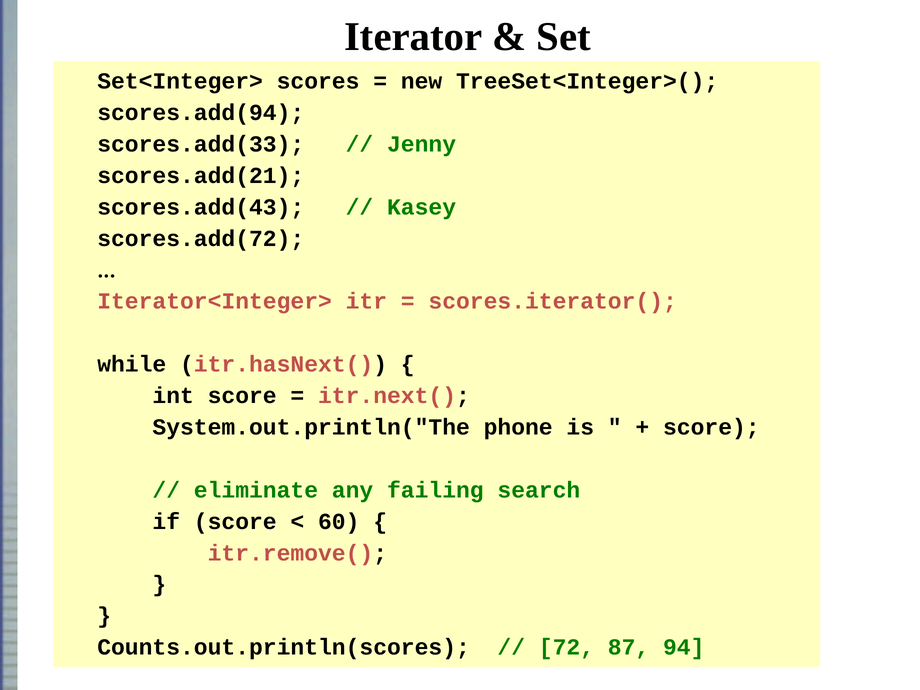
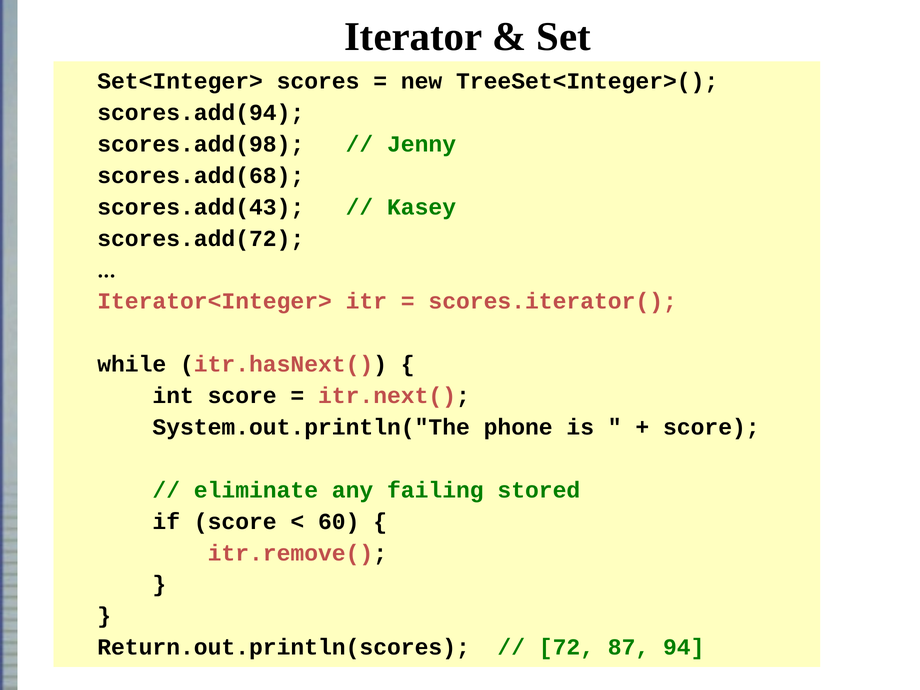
scores.add(33: scores.add(33 -> scores.add(98 (201, 144)
scores.add(21: scores.add(21 -> scores.add(68 (201, 176)
search: search -> stored (539, 490)
Counts.out.println(scores: Counts.out.println(scores -> Return.out.println(scores (284, 647)
